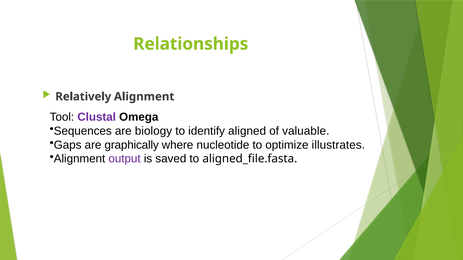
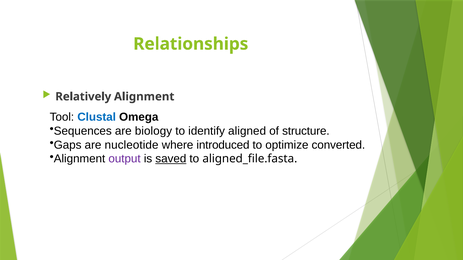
Clustal colour: purple -> blue (97, 117)
valuable: valuable -> structure (306, 131)
graphically: graphically -> nucleotide (132, 145)
nucleotide: nucleotide -> introduced (223, 145)
illustrates: illustrates -> converted (338, 145)
saved underline: none -> present (171, 159)
